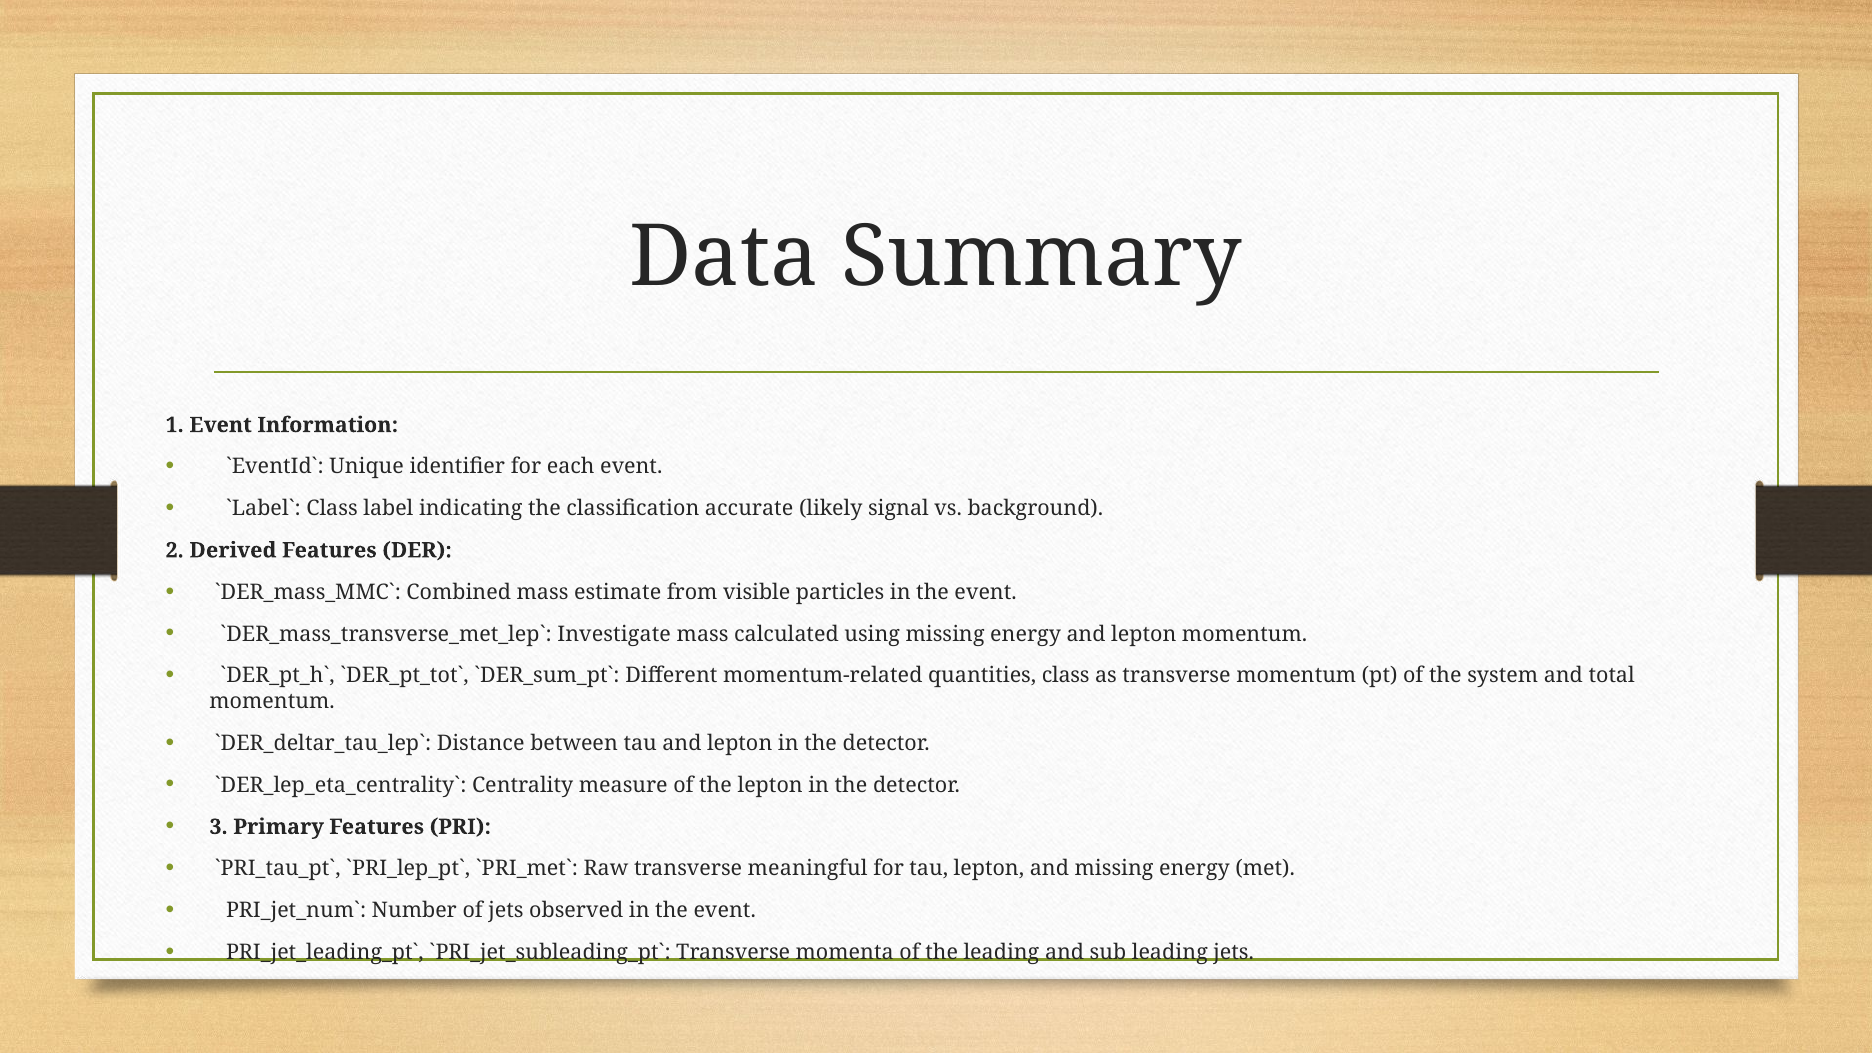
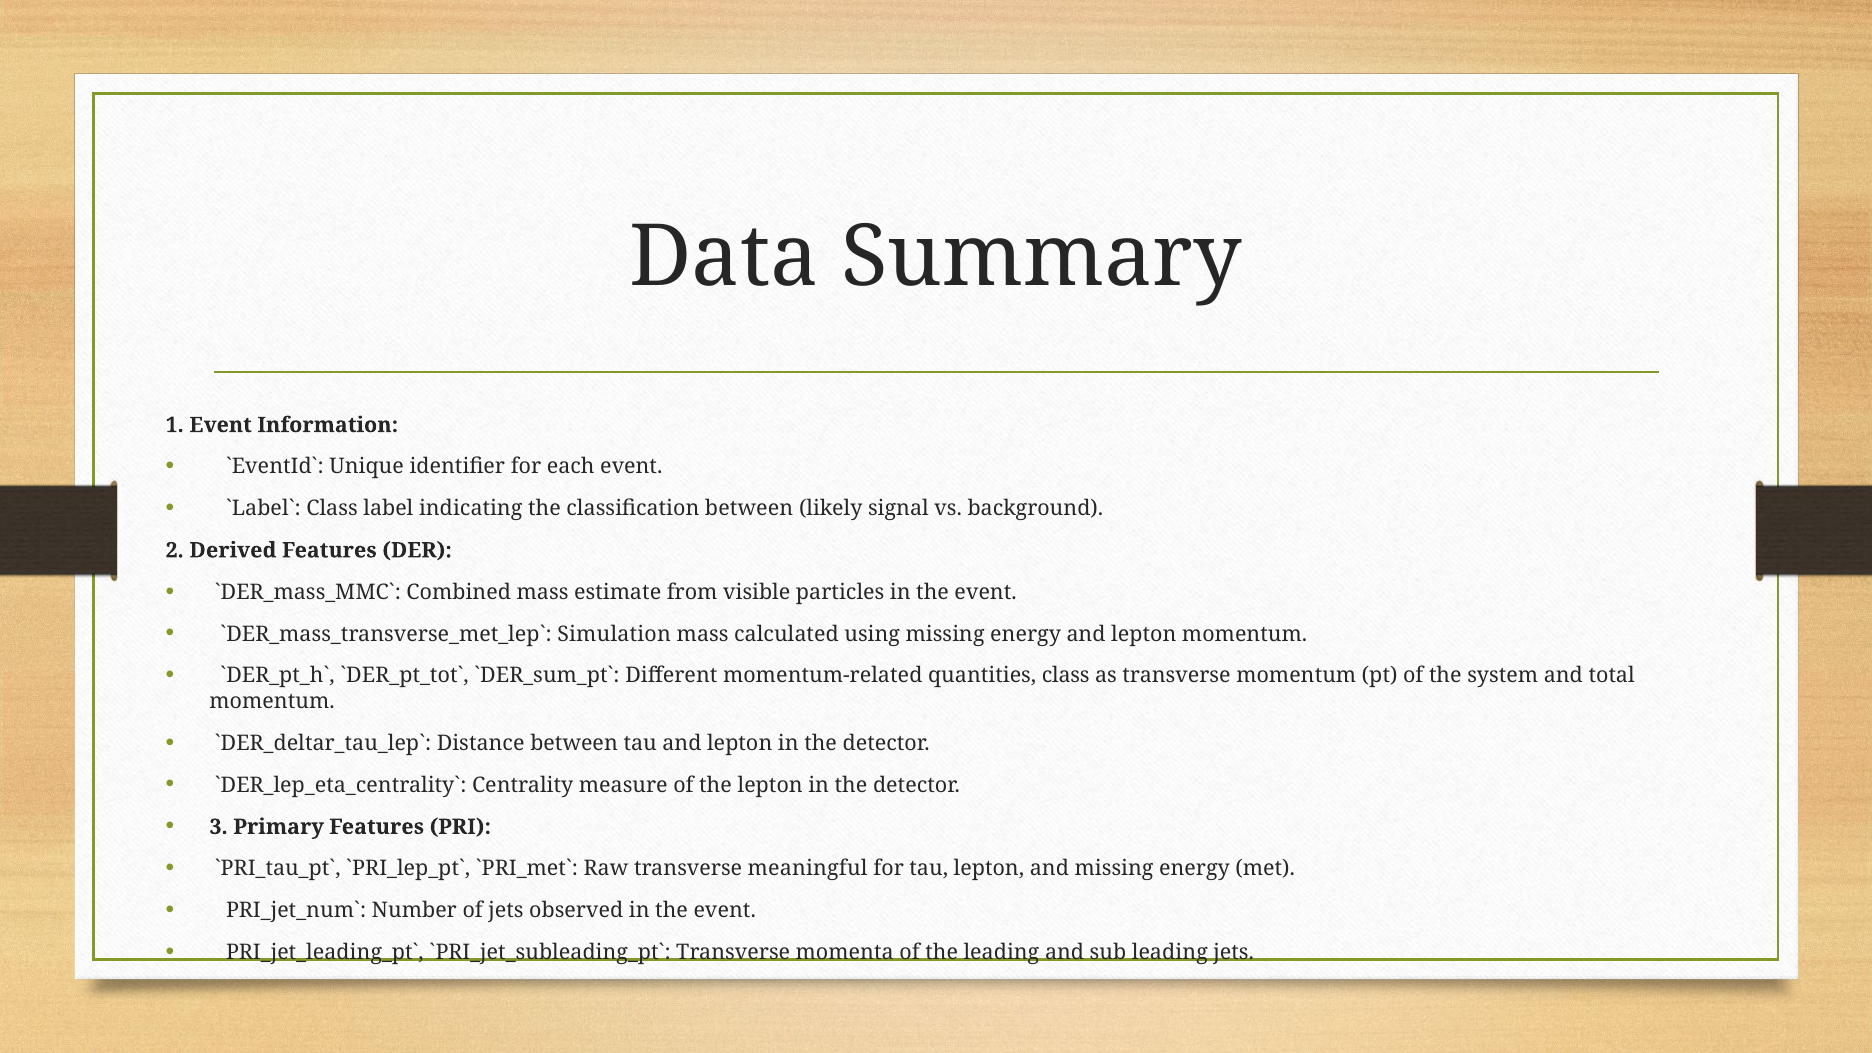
classification accurate: accurate -> between (749, 509)
Investigate: Investigate -> Simulation (614, 634)
